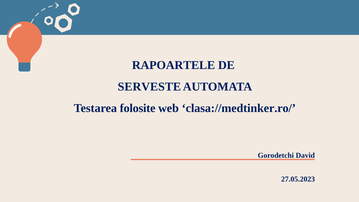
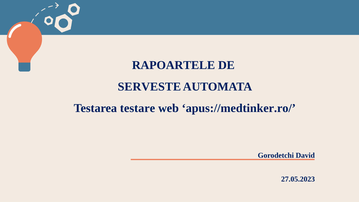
folosite: folosite -> testare (138, 108)
clasa://medtinker.ro/: clasa://medtinker.ro/ -> apus://medtinker.ro/ (239, 108)
